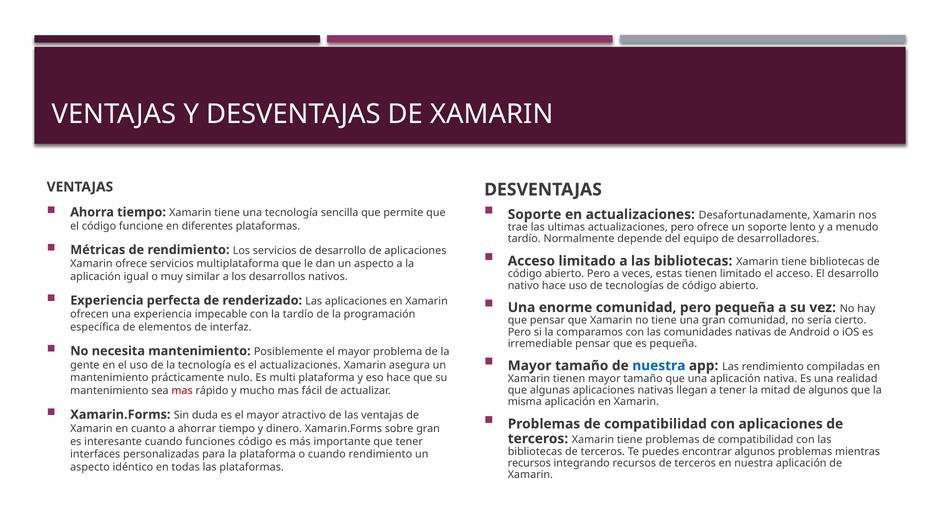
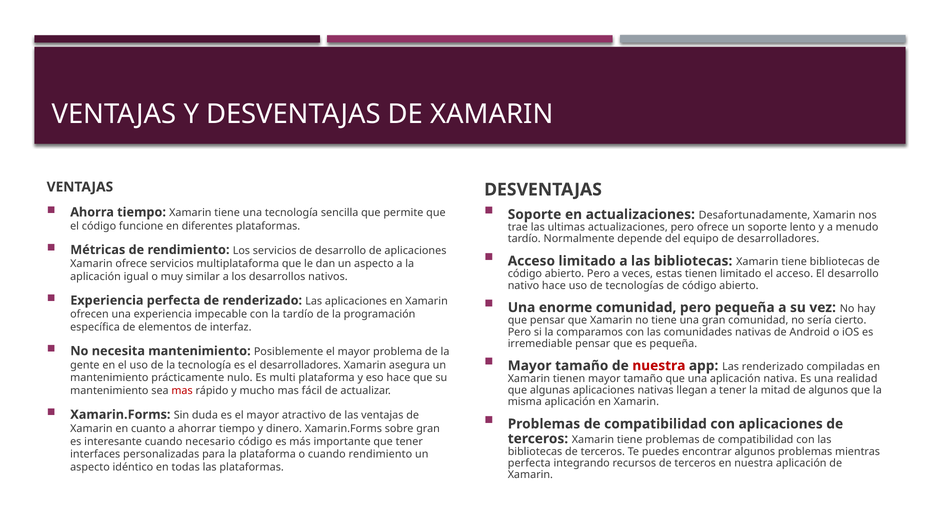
nuestra colour: blue -> red (659, 366)
Las rendimiento: rendimiento -> renderizado (773, 366)
el actualizaciones: actualizaciones -> desarrolladores (300, 365)
funciones: funciones -> necesario (210, 441)
recursos: recursos -> perfecta (529, 463)
